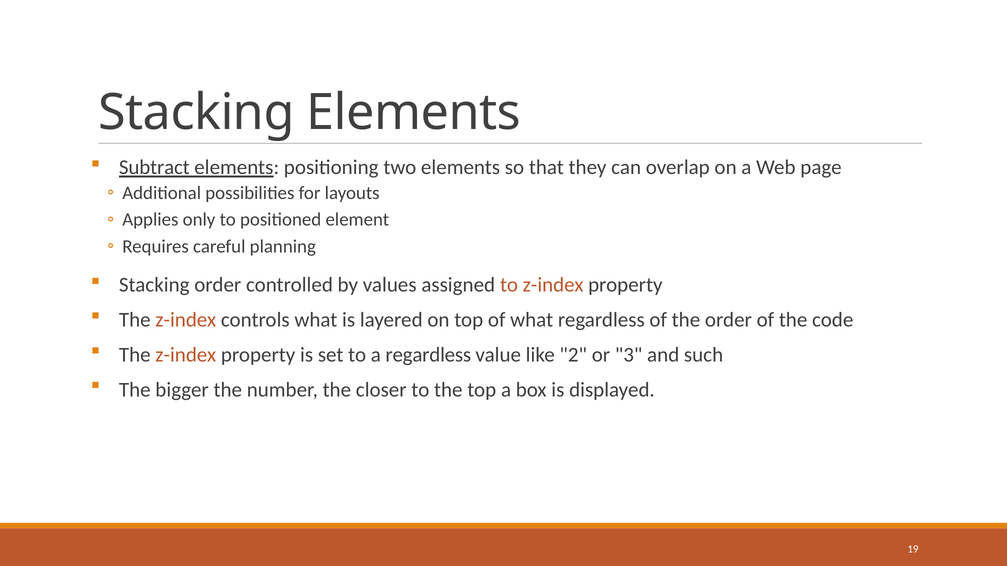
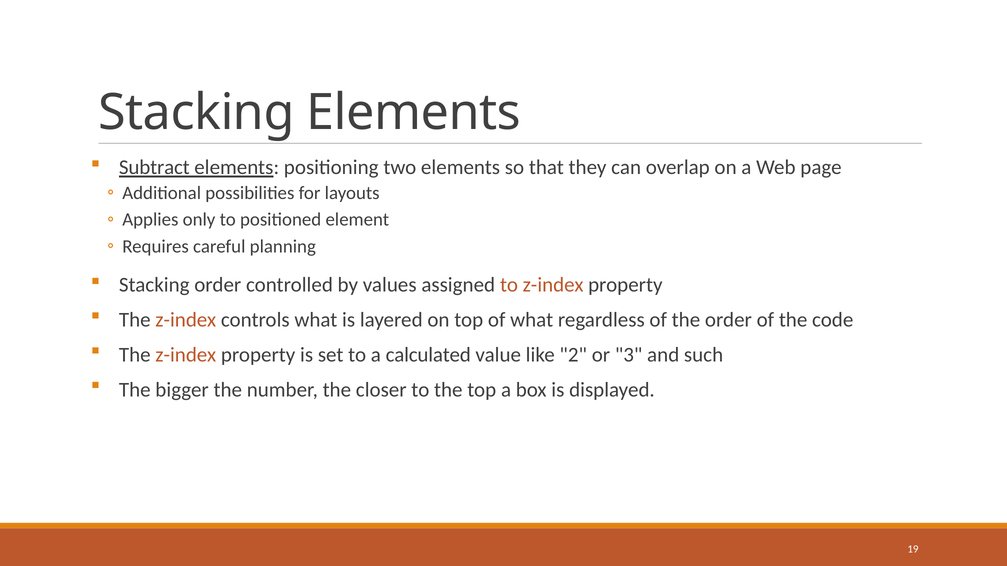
a regardless: regardless -> calculated (428, 355)
